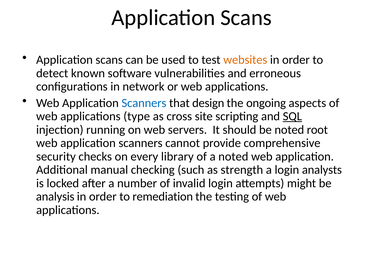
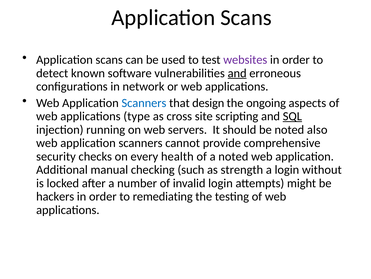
websites colour: orange -> purple (245, 60)
and underline: none -> present (237, 73)
root: root -> also (317, 129)
library: library -> health (177, 156)
analysts: analysts -> without (322, 169)
analysis: analysis -> hackers (55, 196)
remediation: remediation -> remediating (163, 196)
